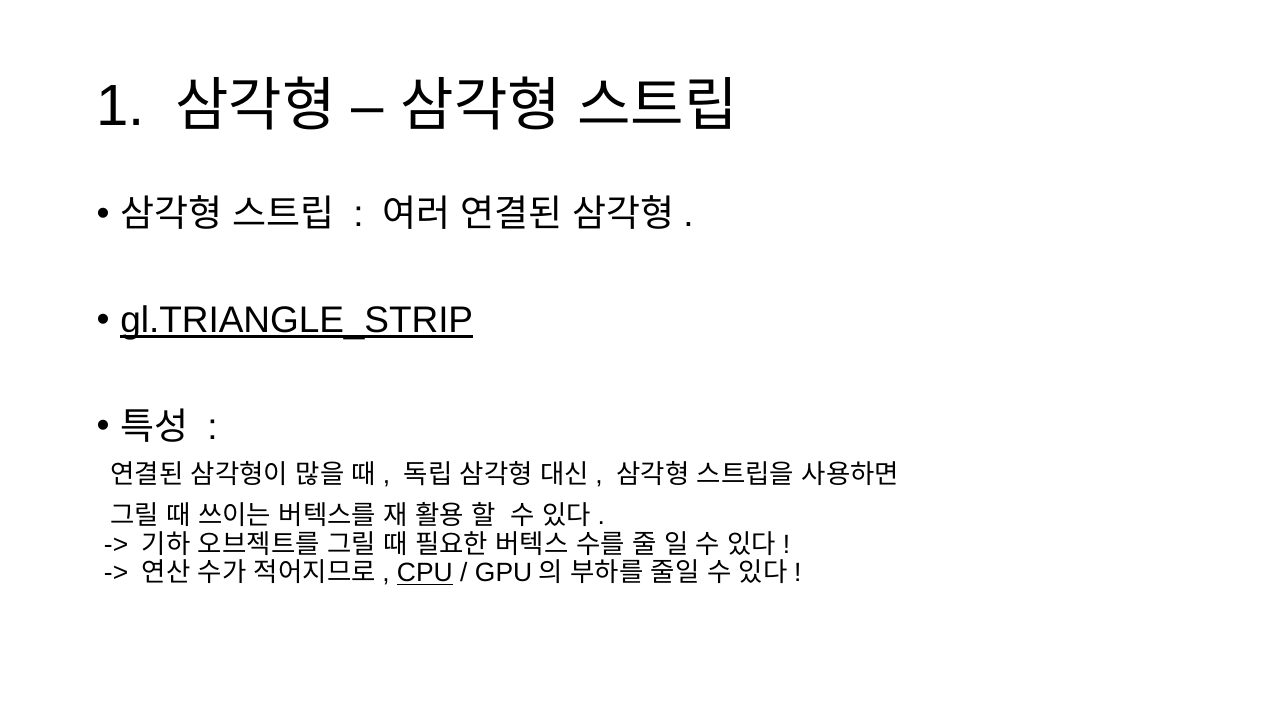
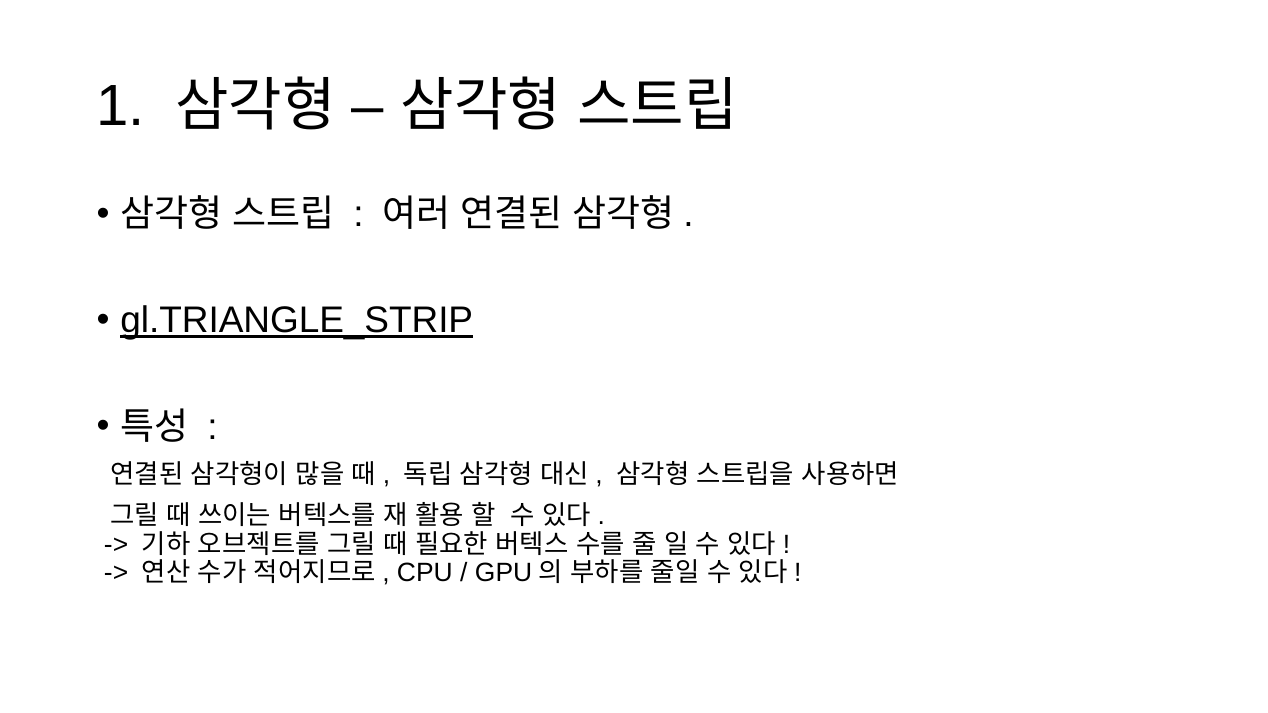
CPU underline: present -> none (425, 573)
